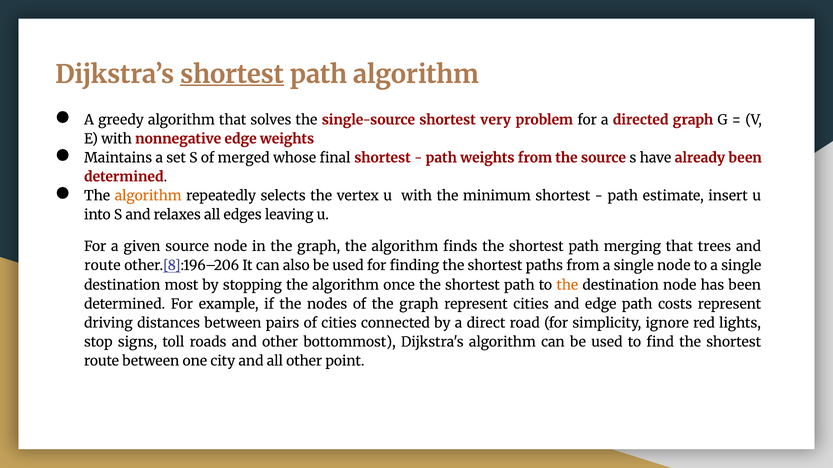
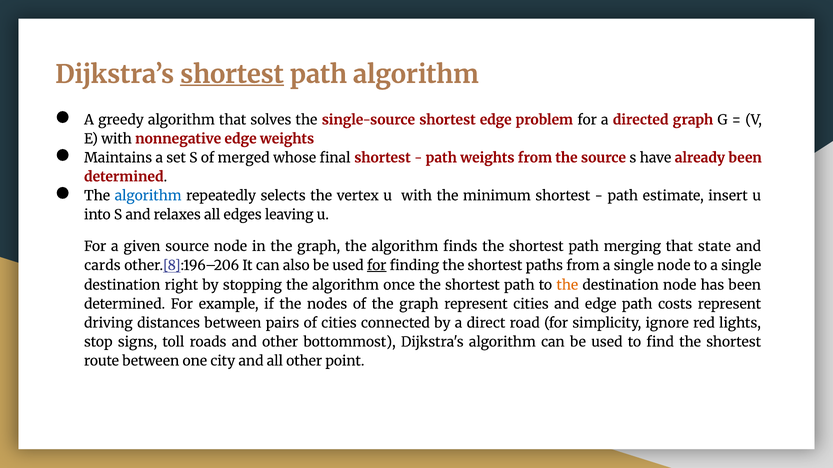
shortest very: very -> edge (496, 120)
algorithm colour: orange -> blue (148, 196)
trees: trees -> state (714, 247)
route: route -> cards (102, 266)
for underline: none -> present (377, 266)
most: most -> right (181, 285)
